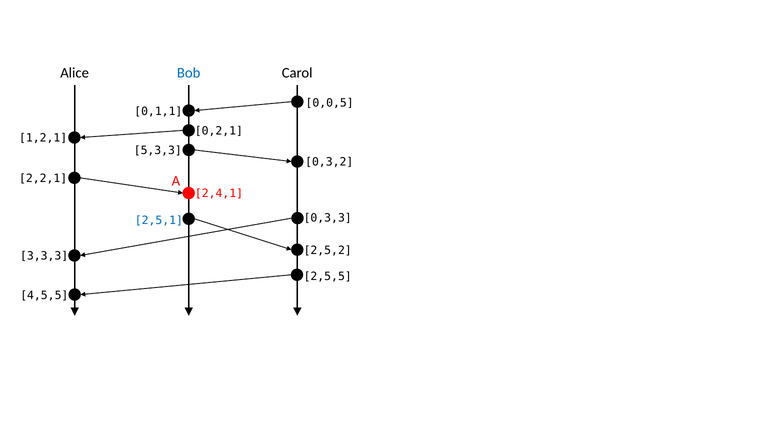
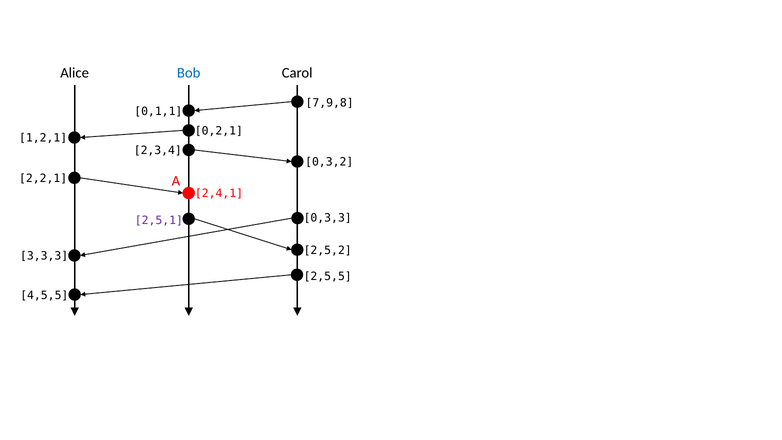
0,0,5: 0,0,5 -> 7,9,8 (330, 103)
5,3,3: 5,3,3 -> 2,3,4 (158, 151)
2,5,1 colour: blue -> purple (159, 220)
